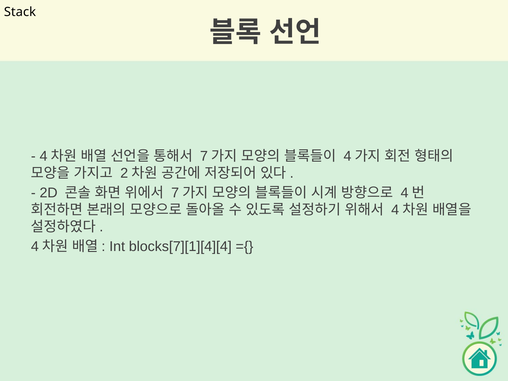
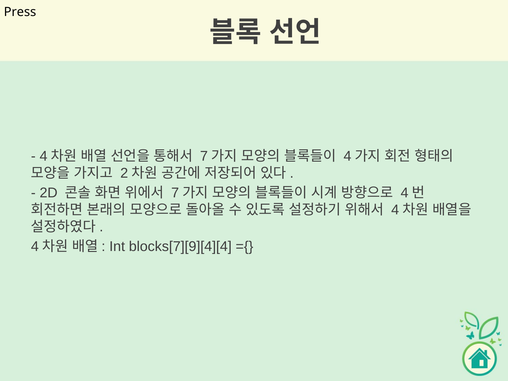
Stack: Stack -> Press (20, 12)
blocks[7][1][4][4: blocks[7][1][4][4 -> blocks[7][9][4][4 (180, 247)
